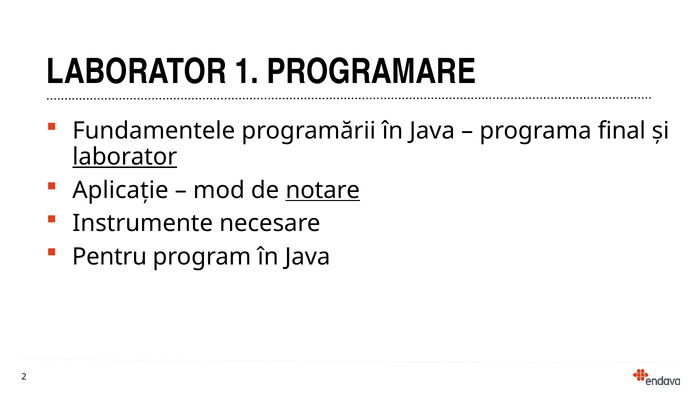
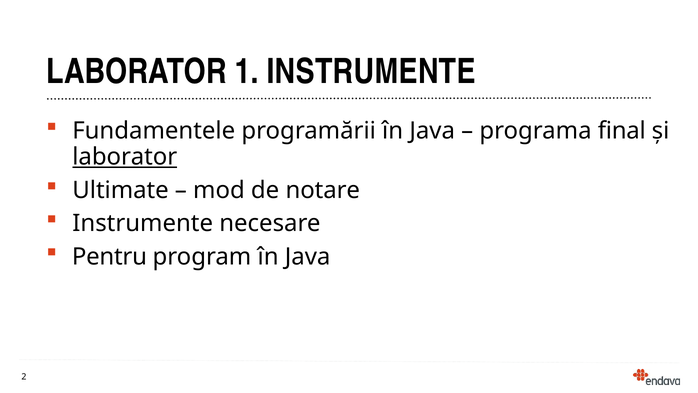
1 PROGRAMARE: PROGRAMARE -> INSTRUMENTE (371, 72)
Aplicație: Aplicație -> Ultimate (121, 190)
notare underline: present -> none (323, 190)
